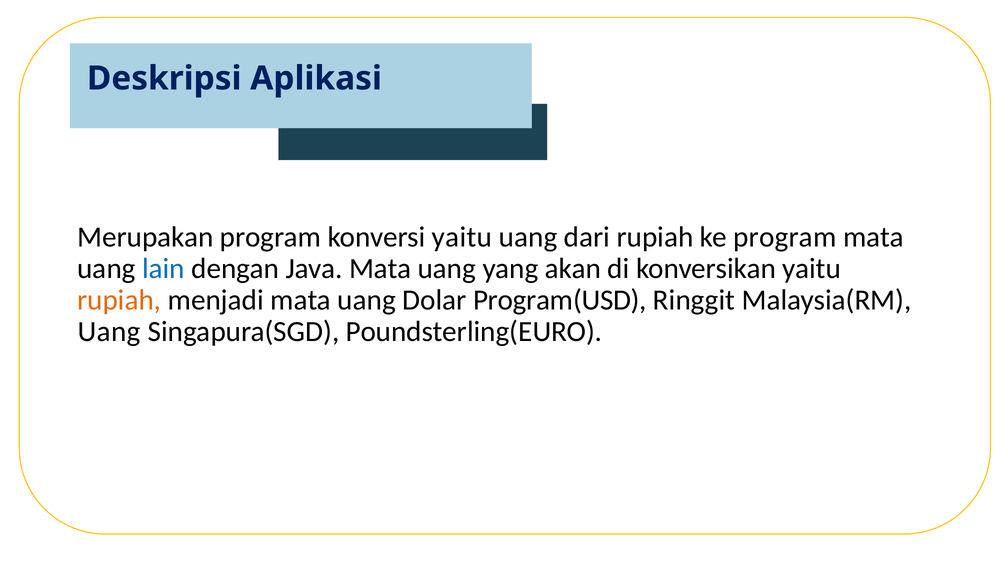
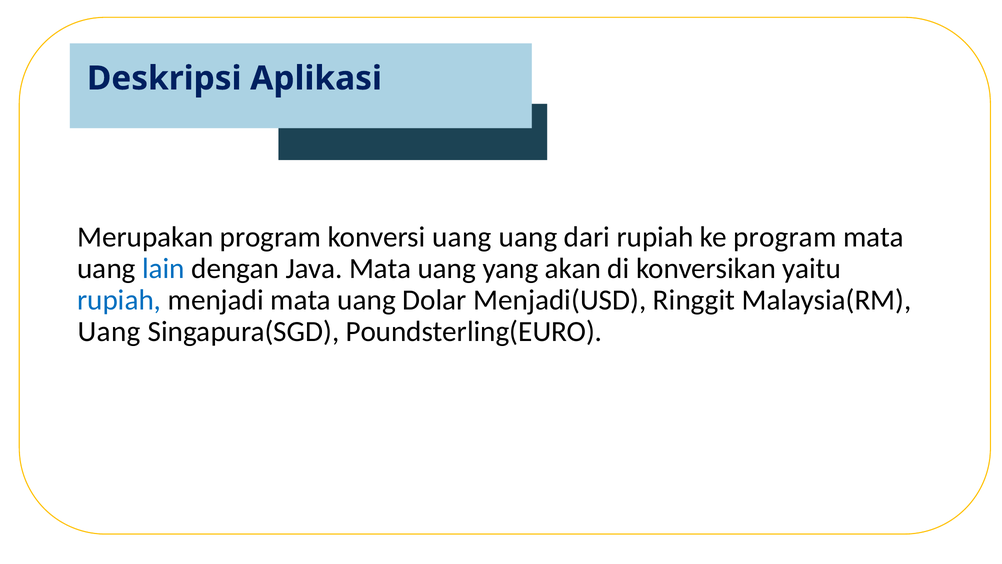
konversi yaitu: yaitu -> uang (462, 237)
rupiah colour: orange -> blue (119, 300)
Program(USD: Program(USD -> Menjadi(USD (560, 300)
